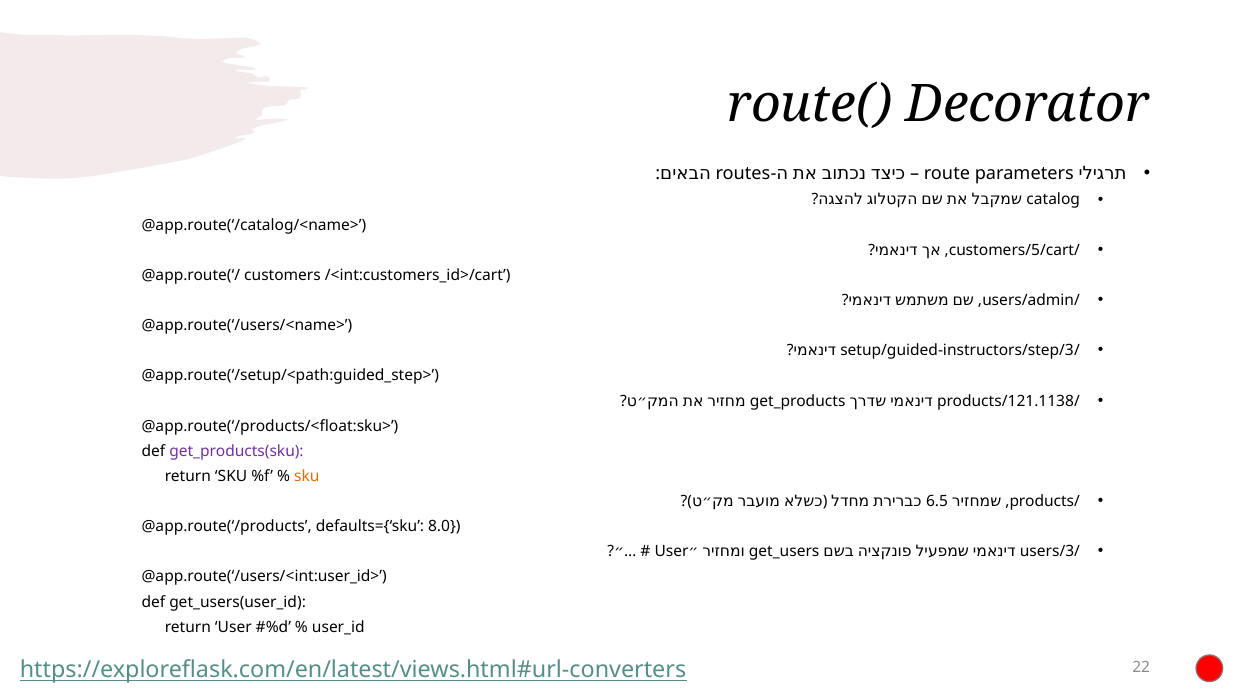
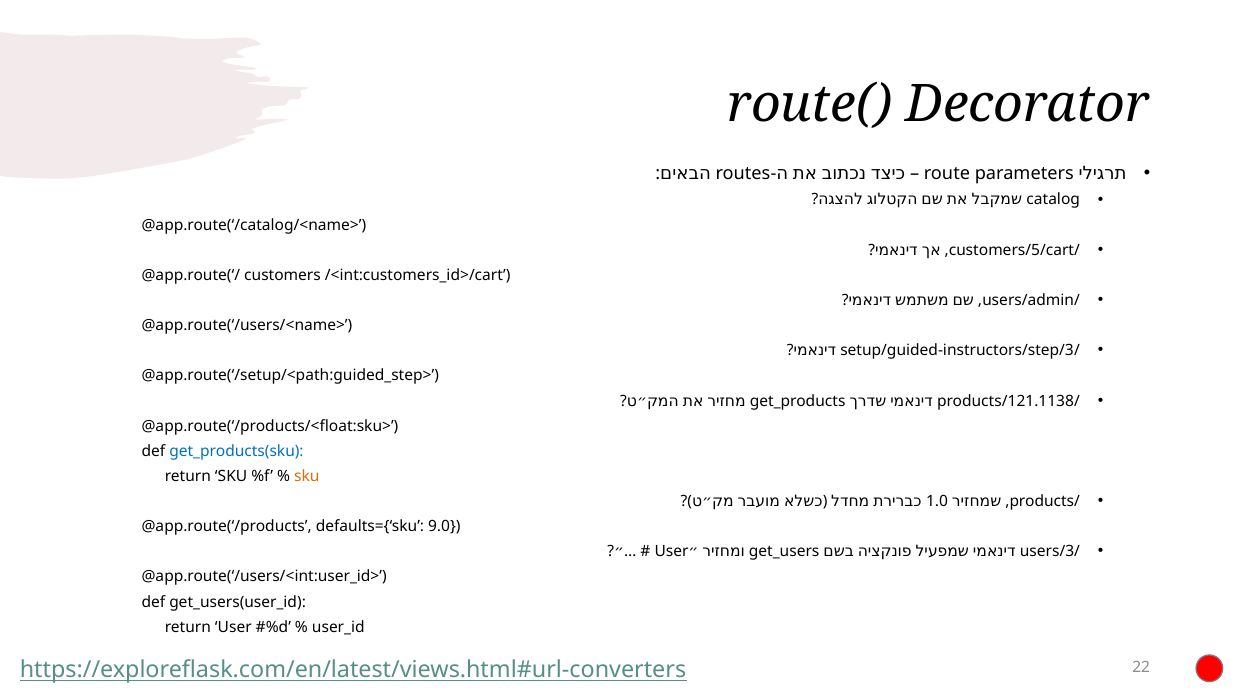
get_products(sku colour: purple -> blue (236, 451)
6.5: 6.5 -> 1.0 (937, 502)
8.0: 8.0 -> 9.0 (444, 527)
